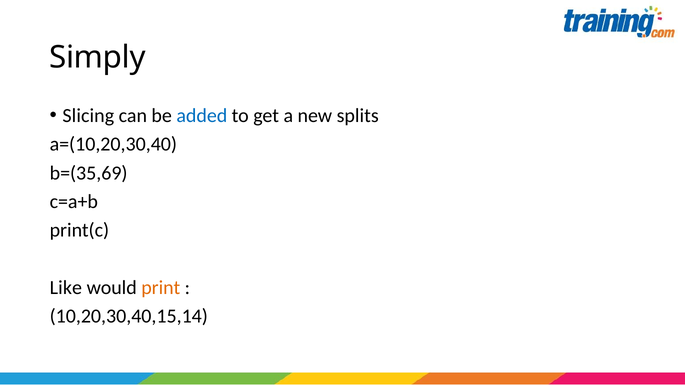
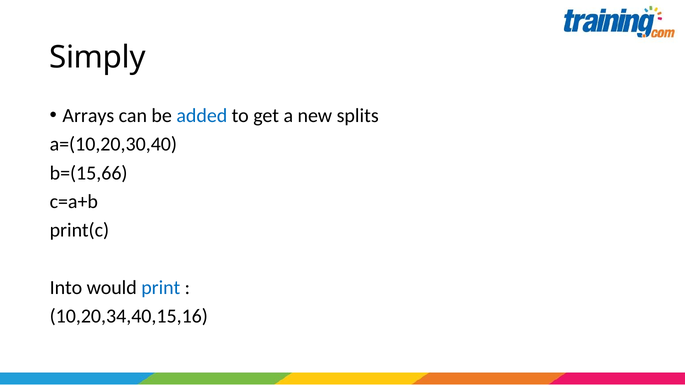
Slicing: Slicing -> Arrays (88, 116)
b=(35,69: b=(35,69 -> b=(15,66 (89, 173)
Like: Like -> Into (66, 288)
print colour: orange -> blue (161, 288)
10,20,30,40,15,14: 10,20,30,40,15,14 -> 10,20,34,40,15,16 (129, 316)
